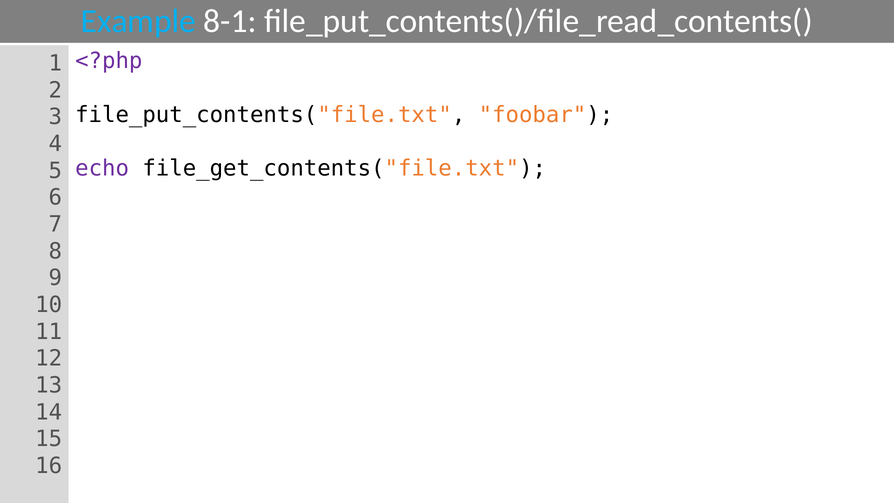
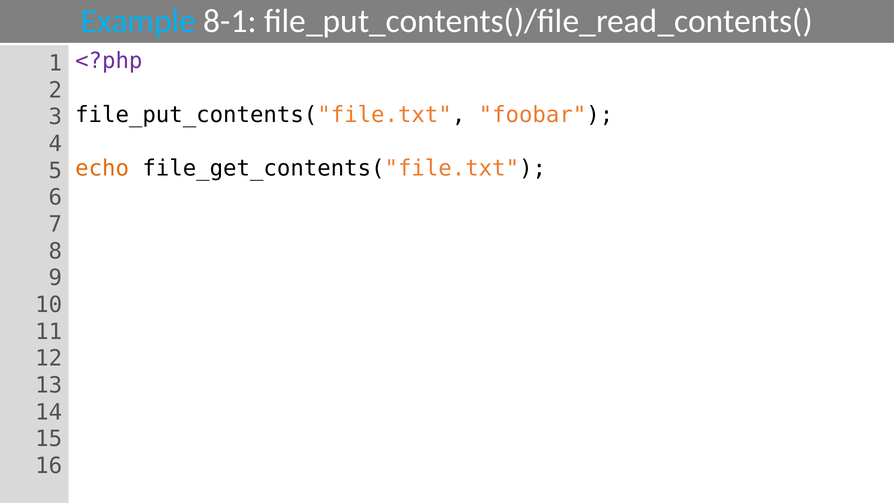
echo colour: purple -> orange (102, 168)
